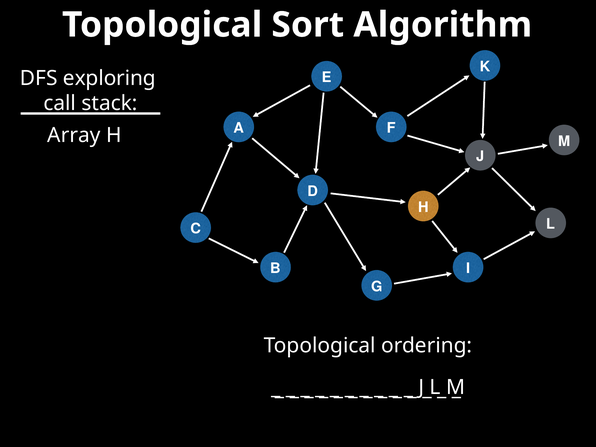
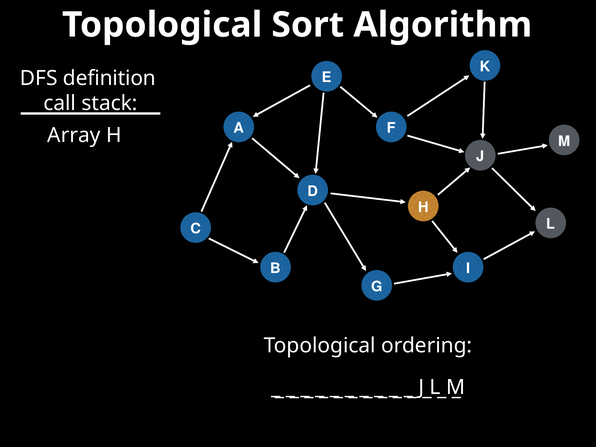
exploring: exploring -> definition (109, 78)
